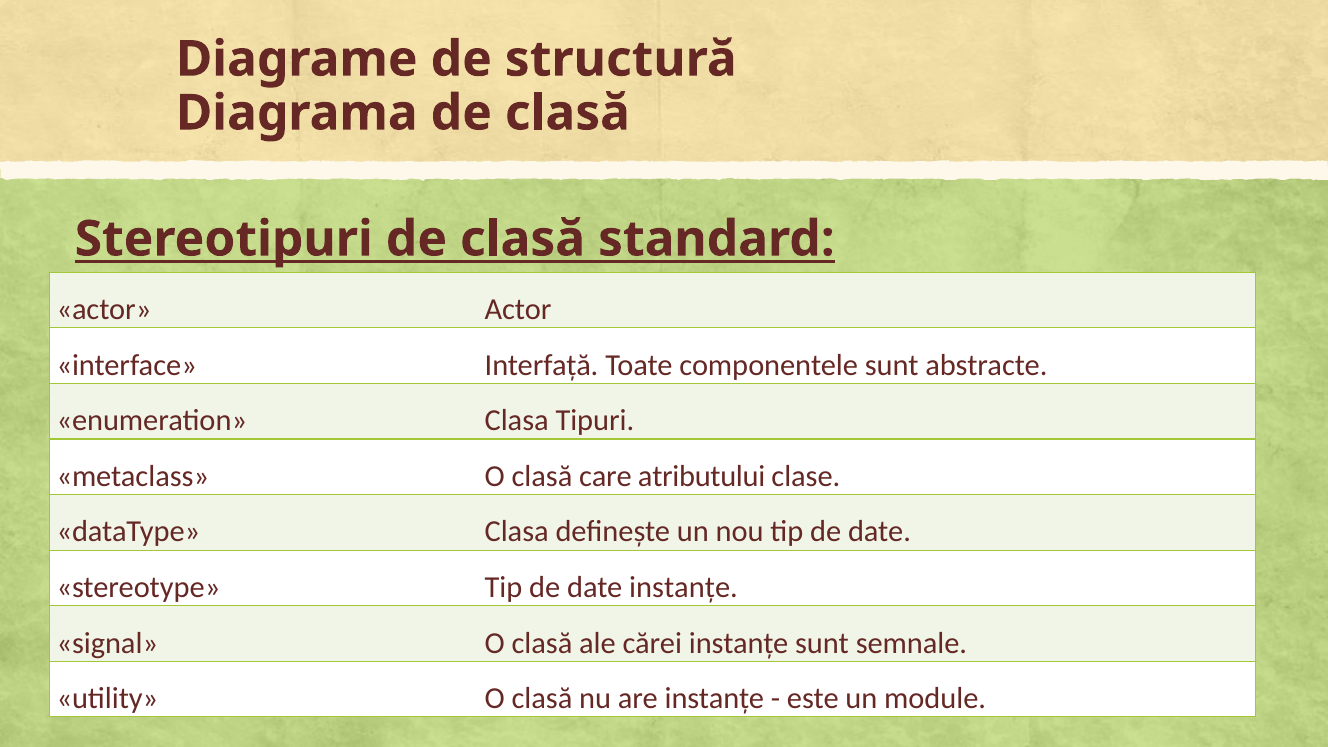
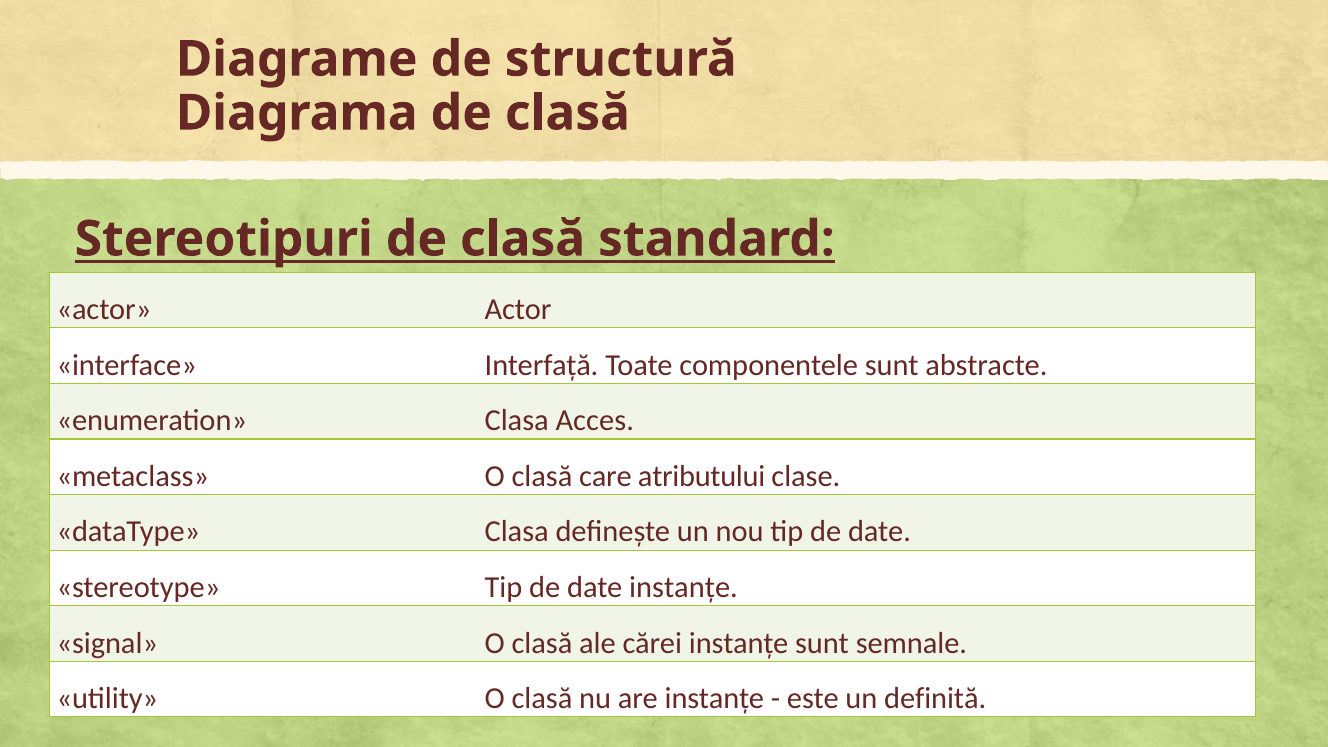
Tipuri: Tipuri -> Acces (595, 421)
module: module -> definită (935, 699)
